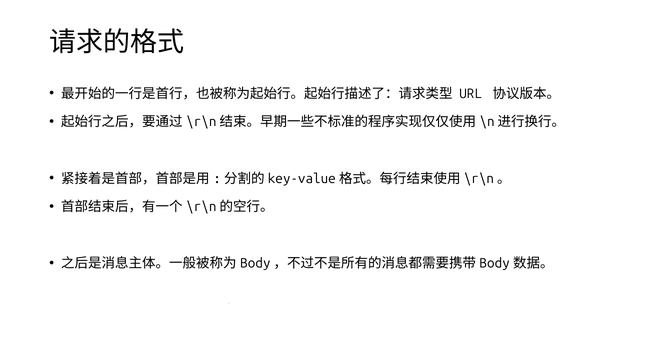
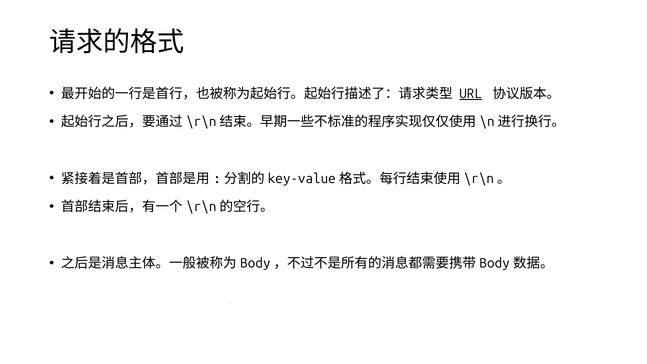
URL underline: none -> present (471, 94)
